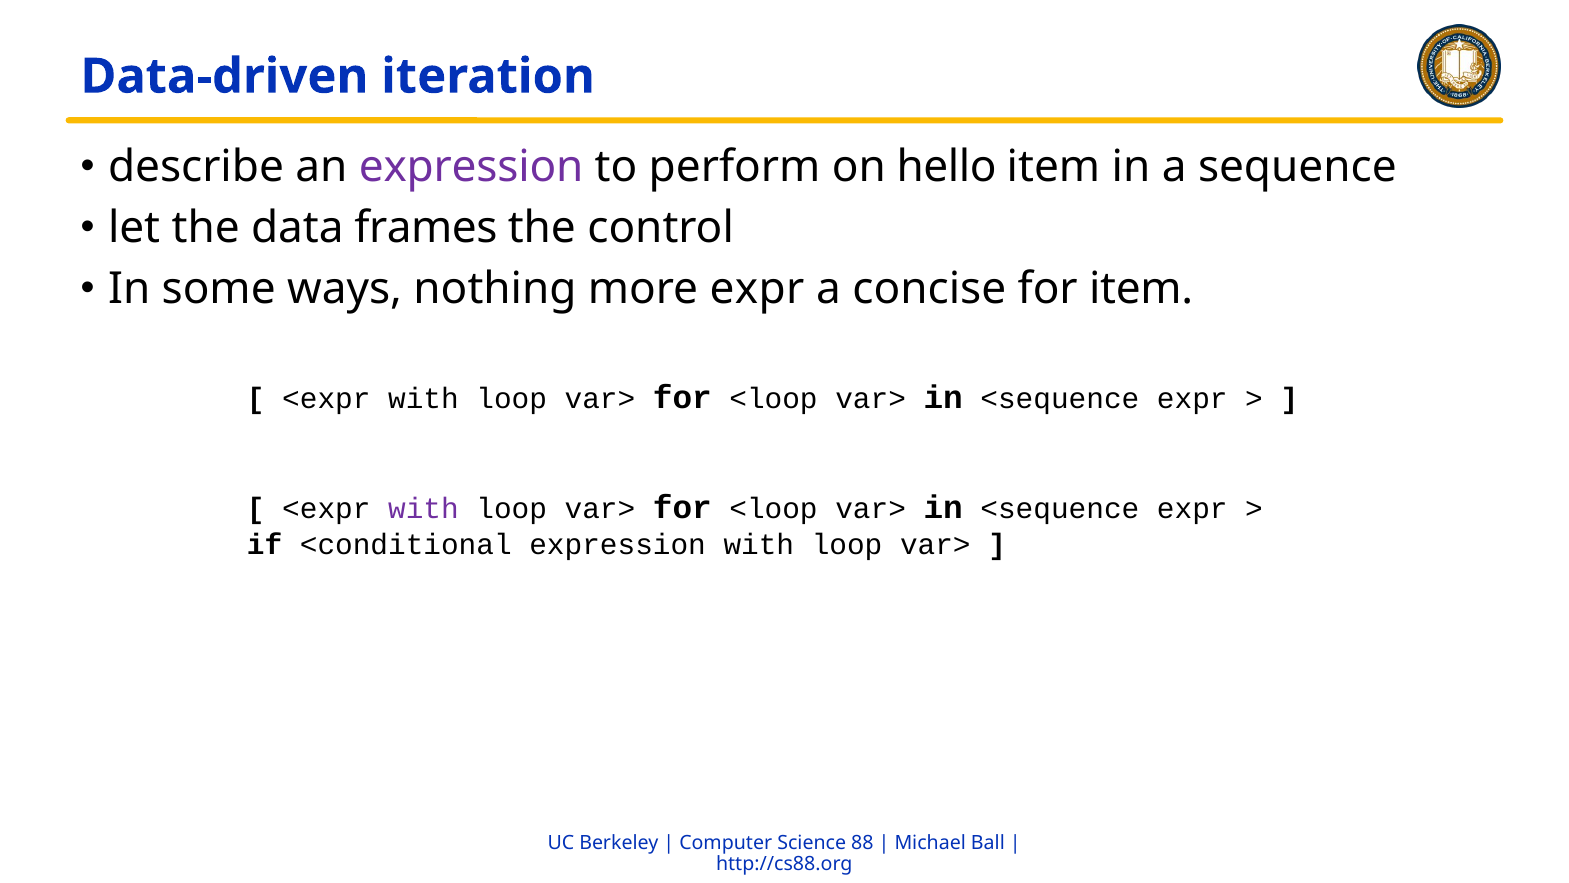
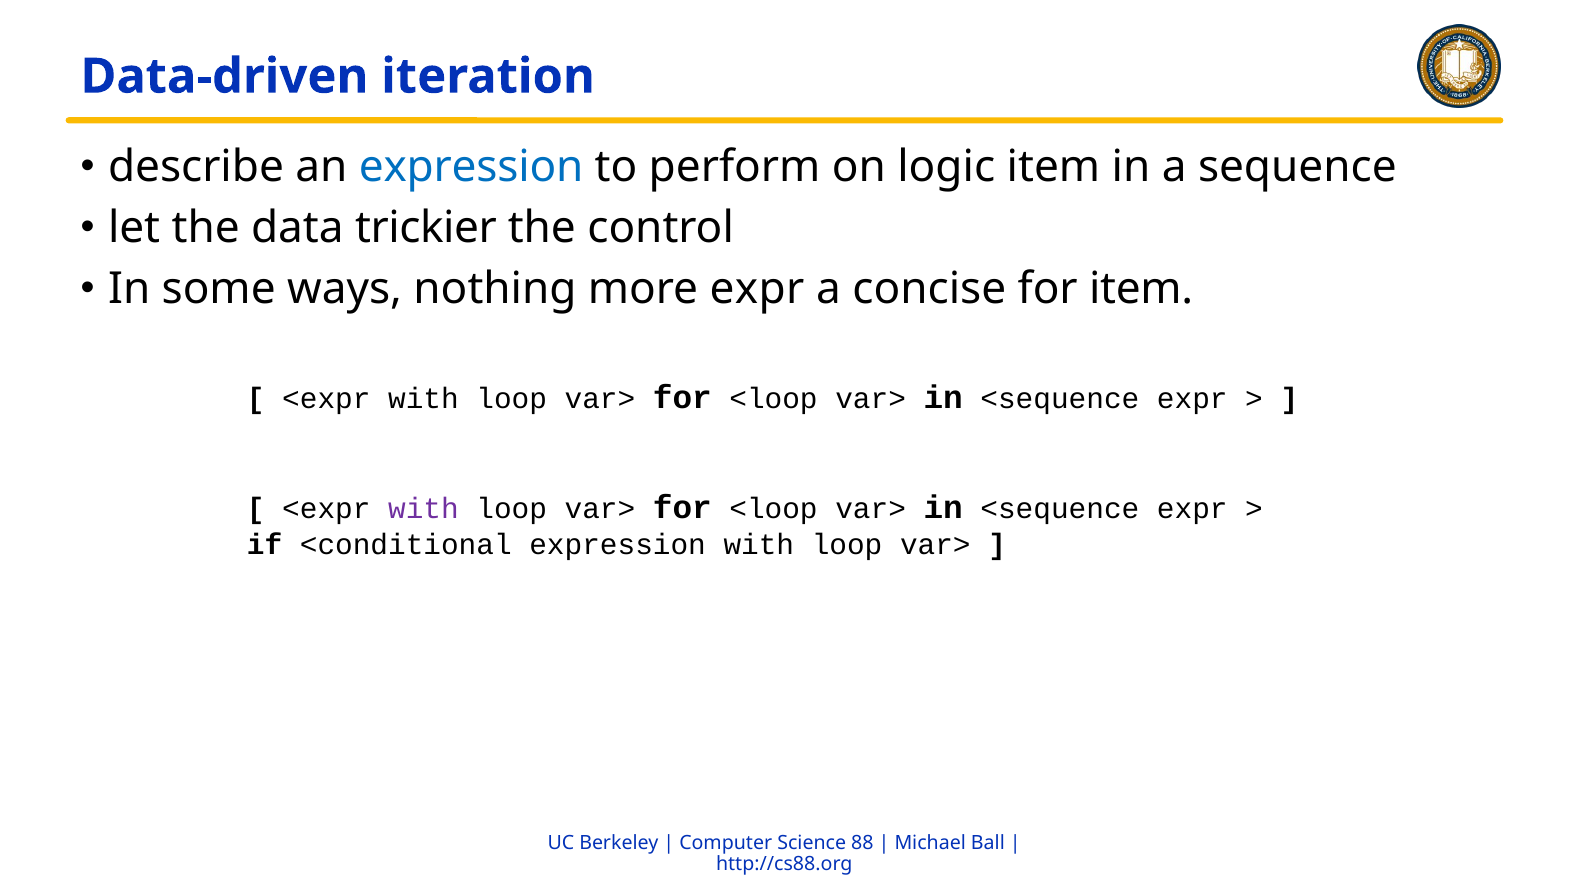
expression colour: purple -> blue (471, 167)
hello: hello -> logic (946, 167)
frames: frames -> trickier (426, 228)
